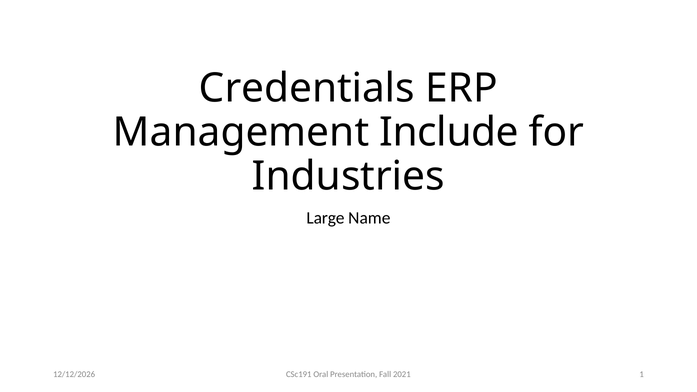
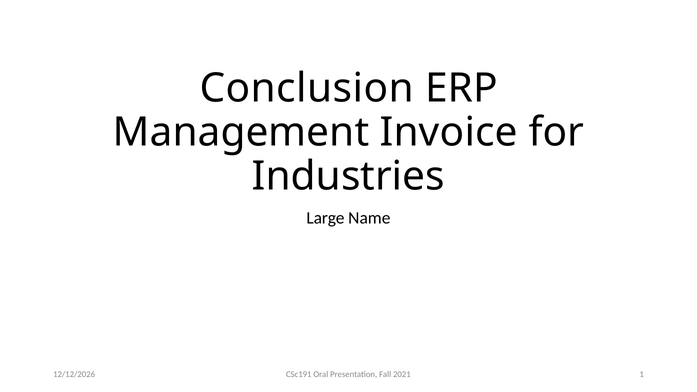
Credentials: Credentials -> Conclusion (307, 88)
Include: Include -> Invoice (449, 132)
